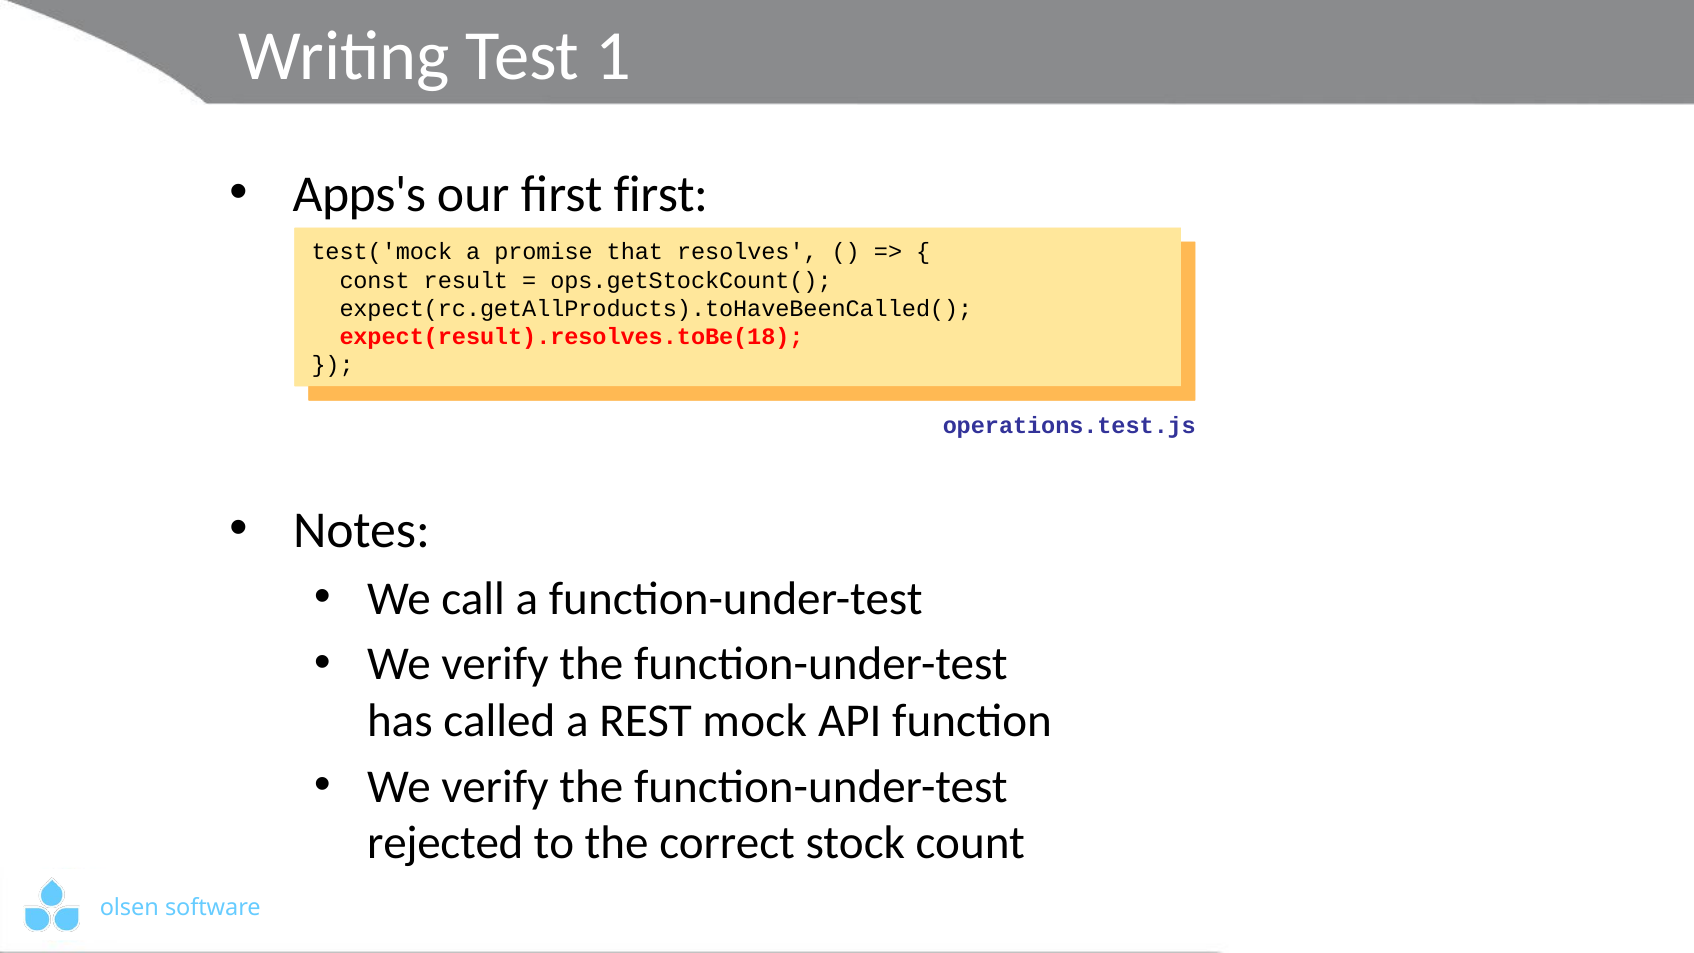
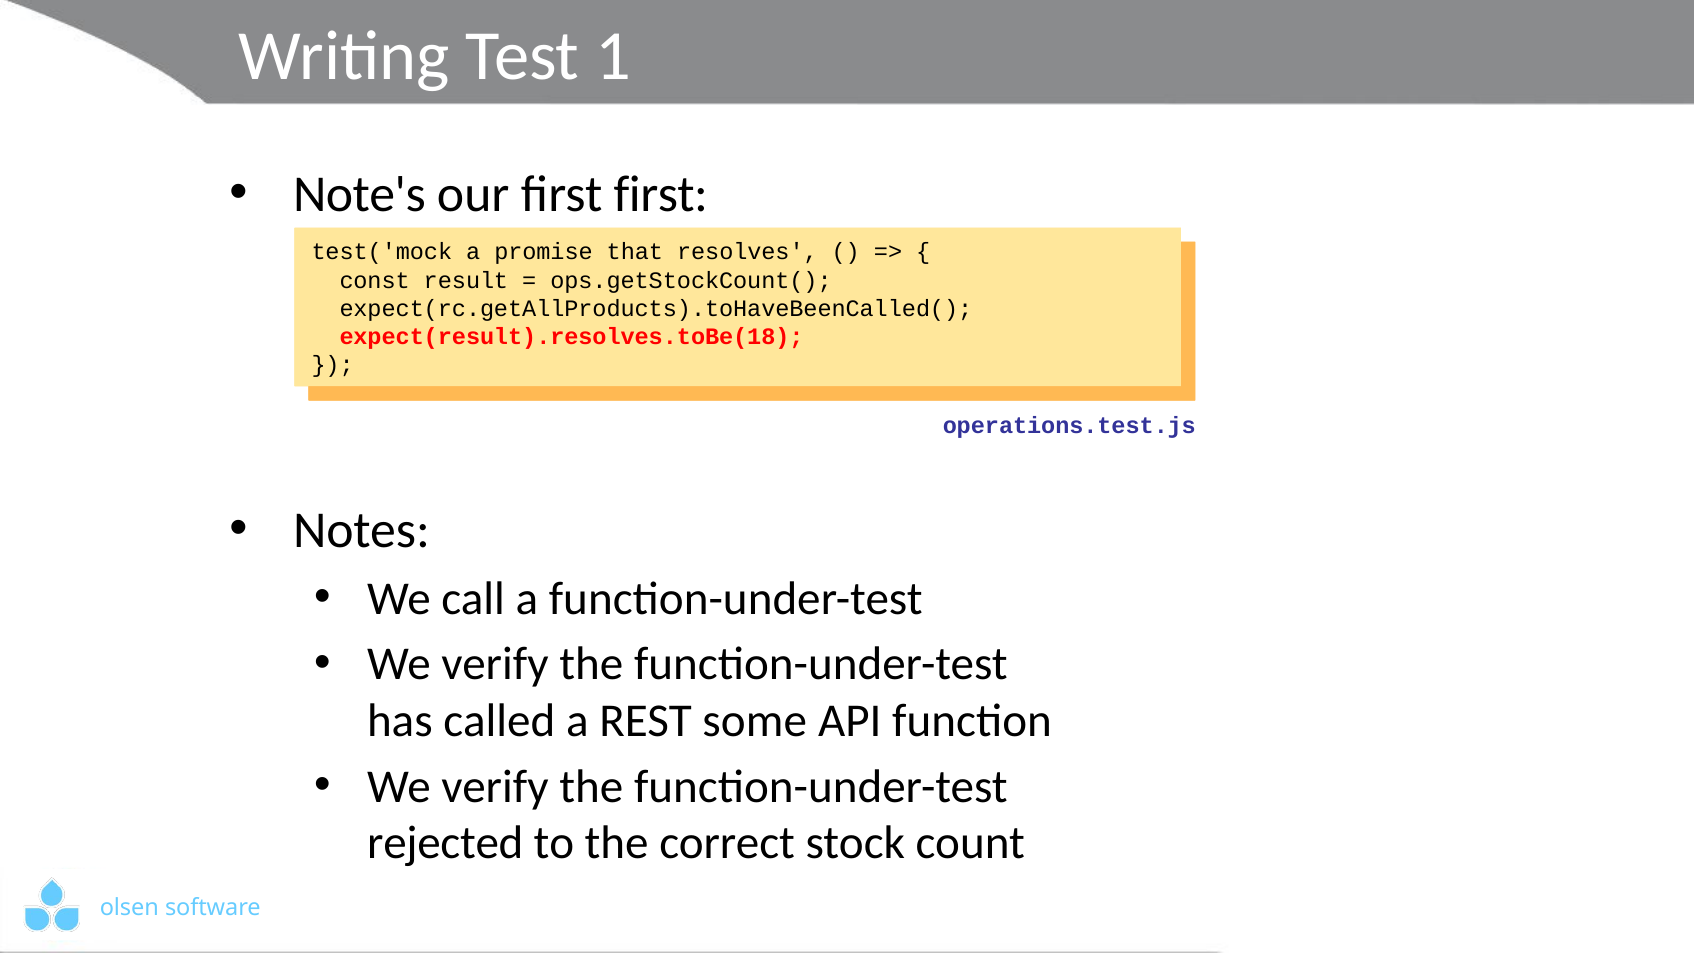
Apps's: Apps's -> Note's (359, 194)
mock: mock -> some (755, 721)
